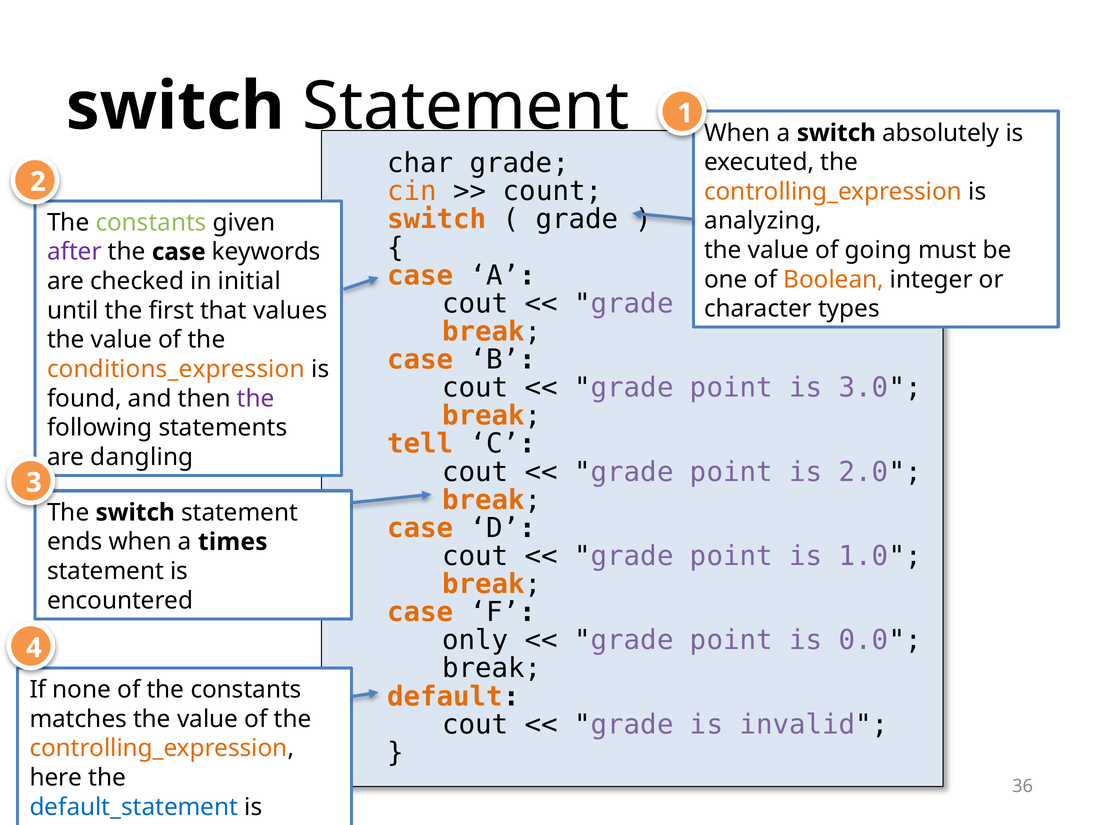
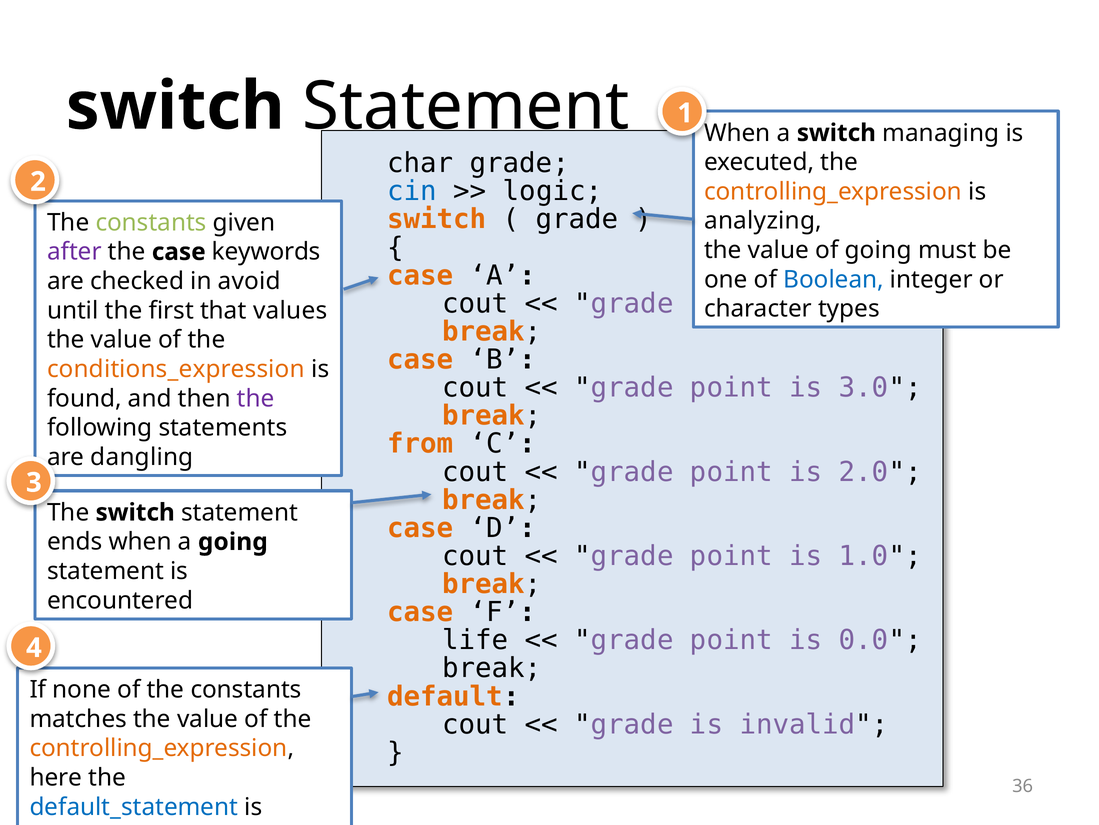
absolutely: absolutely -> managing (941, 133)
cin colour: orange -> blue (412, 191)
count: count -> logic (553, 191)
Boolean colour: orange -> blue (834, 279)
initial: initial -> avoid (249, 281)
tell: tell -> from (420, 444)
a times: times -> going (233, 541)
only: only -> life (475, 640)
